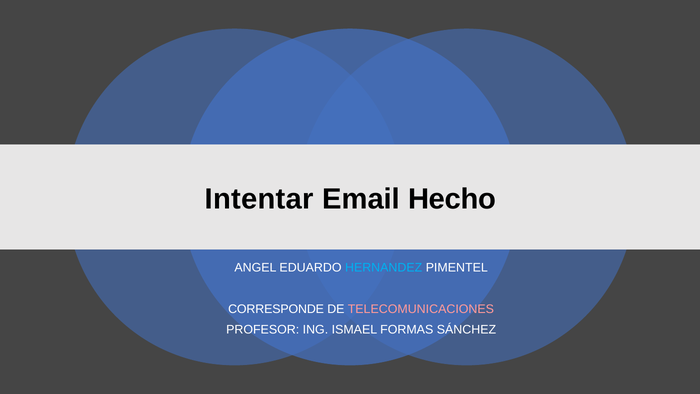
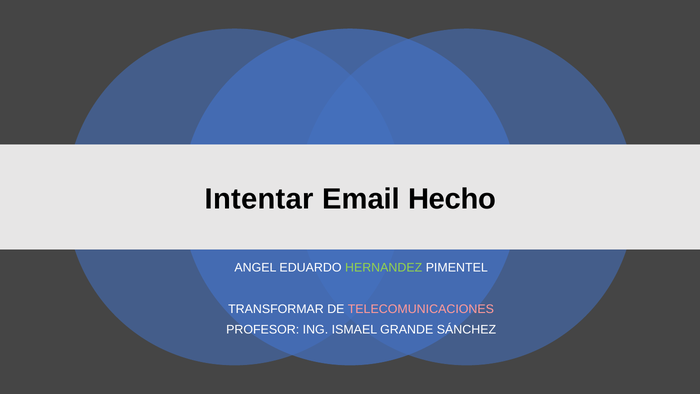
HERNANDEZ colour: light blue -> light green (384, 267)
CORRESPONDE: CORRESPONDE -> TRANSFORMAR (276, 309)
FORMAS: FORMAS -> GRANDE (407, 329)
